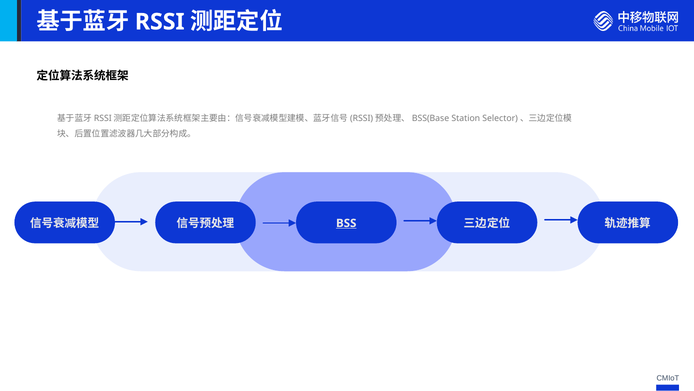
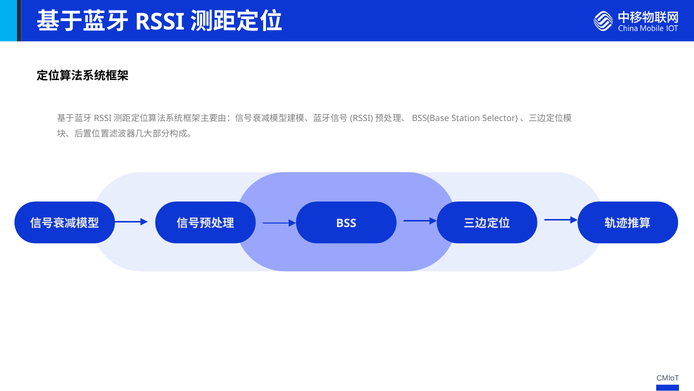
BSS underline: present -> none (346, 223)
